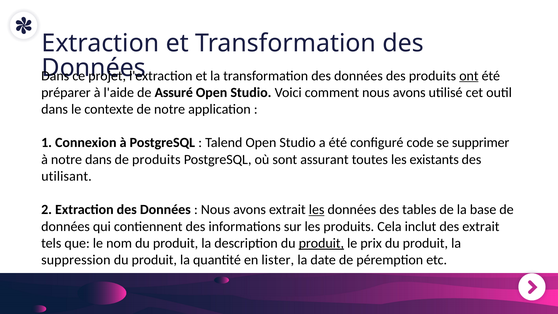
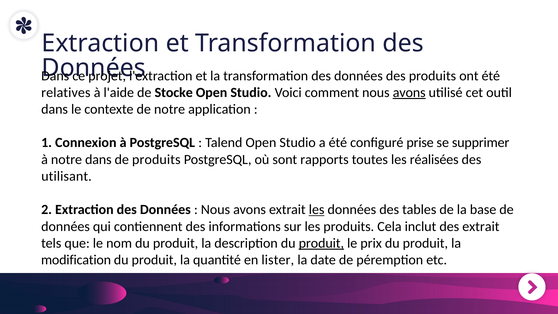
ont underline: present -> none (469, 76)
préparer: préparer -> relatives (66, 92)
Assuré: Assuré -> Stocke (174, 92)
avons underline: none -> present (409, 92)
code: code -> prise (420, 143)
assurant: assurant -> rapports (324, 159)
existants: existants -> réalisées (434, 159)
suppression: suppression -> modification (76, 260)
